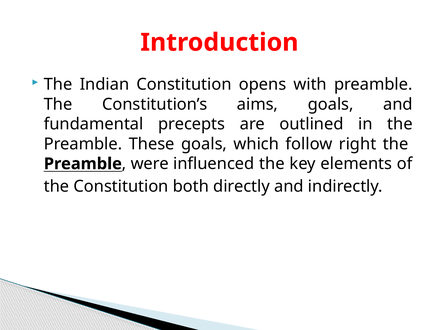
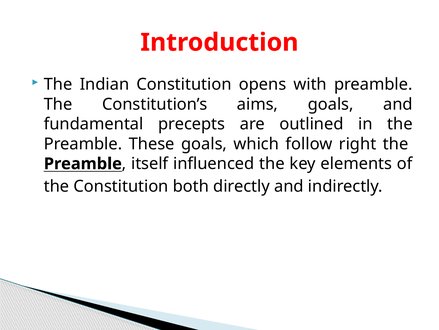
were: were -> itself (150, 163)
